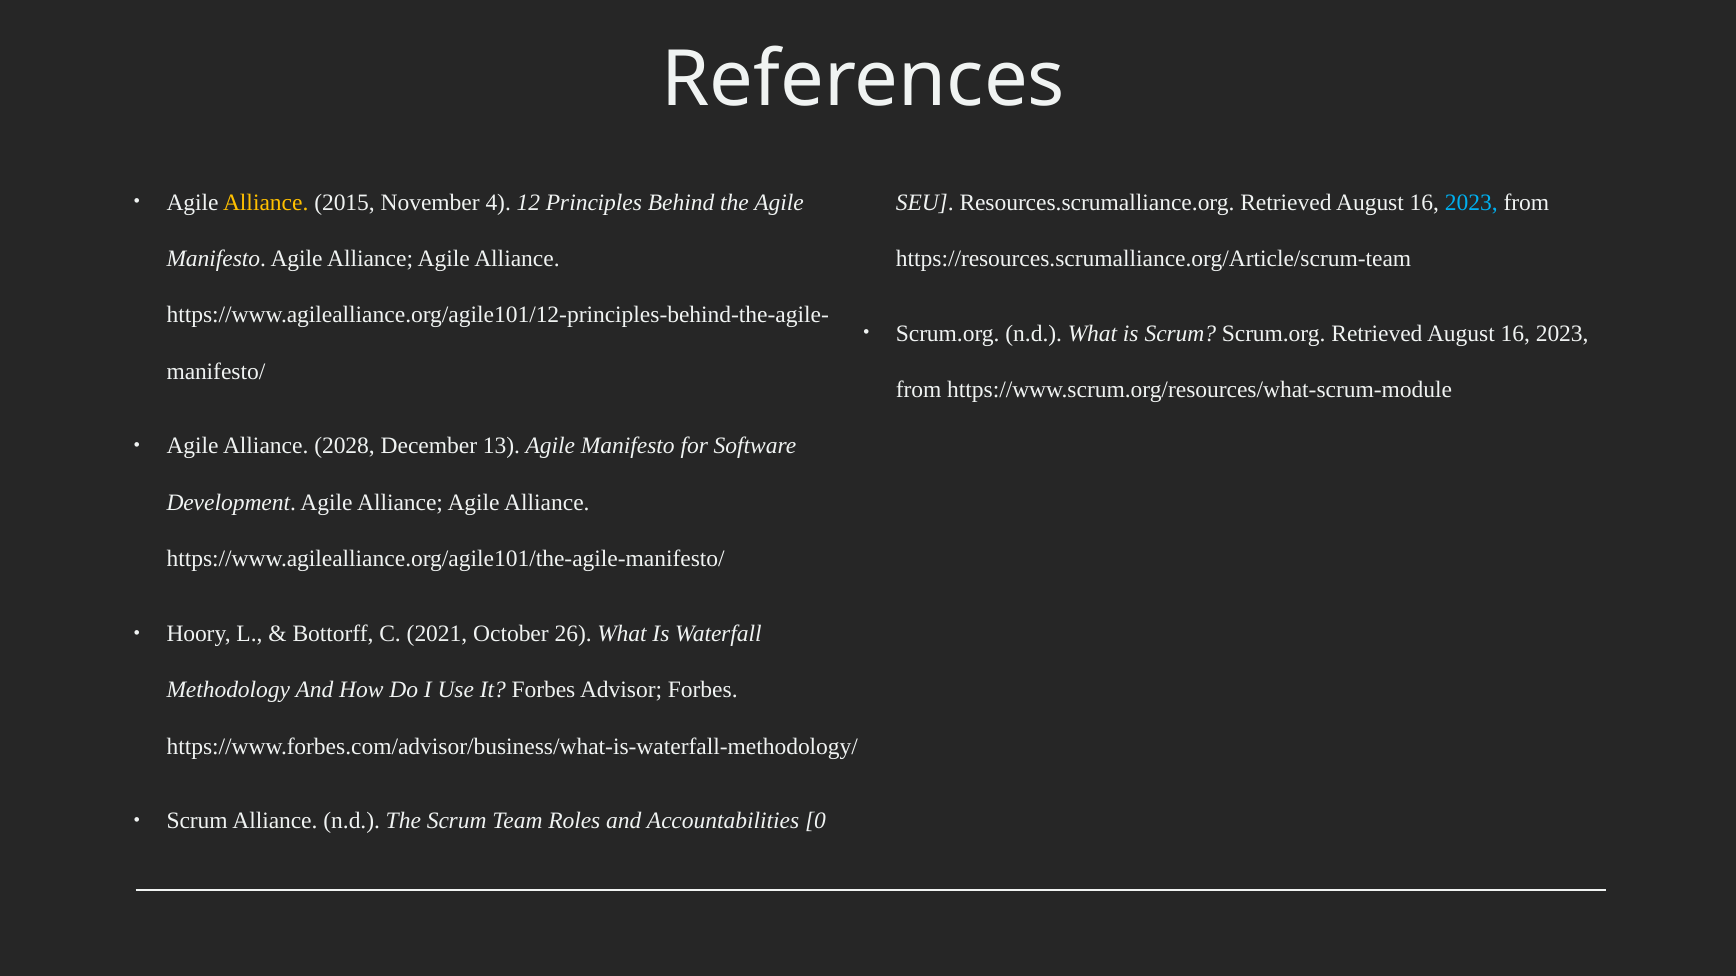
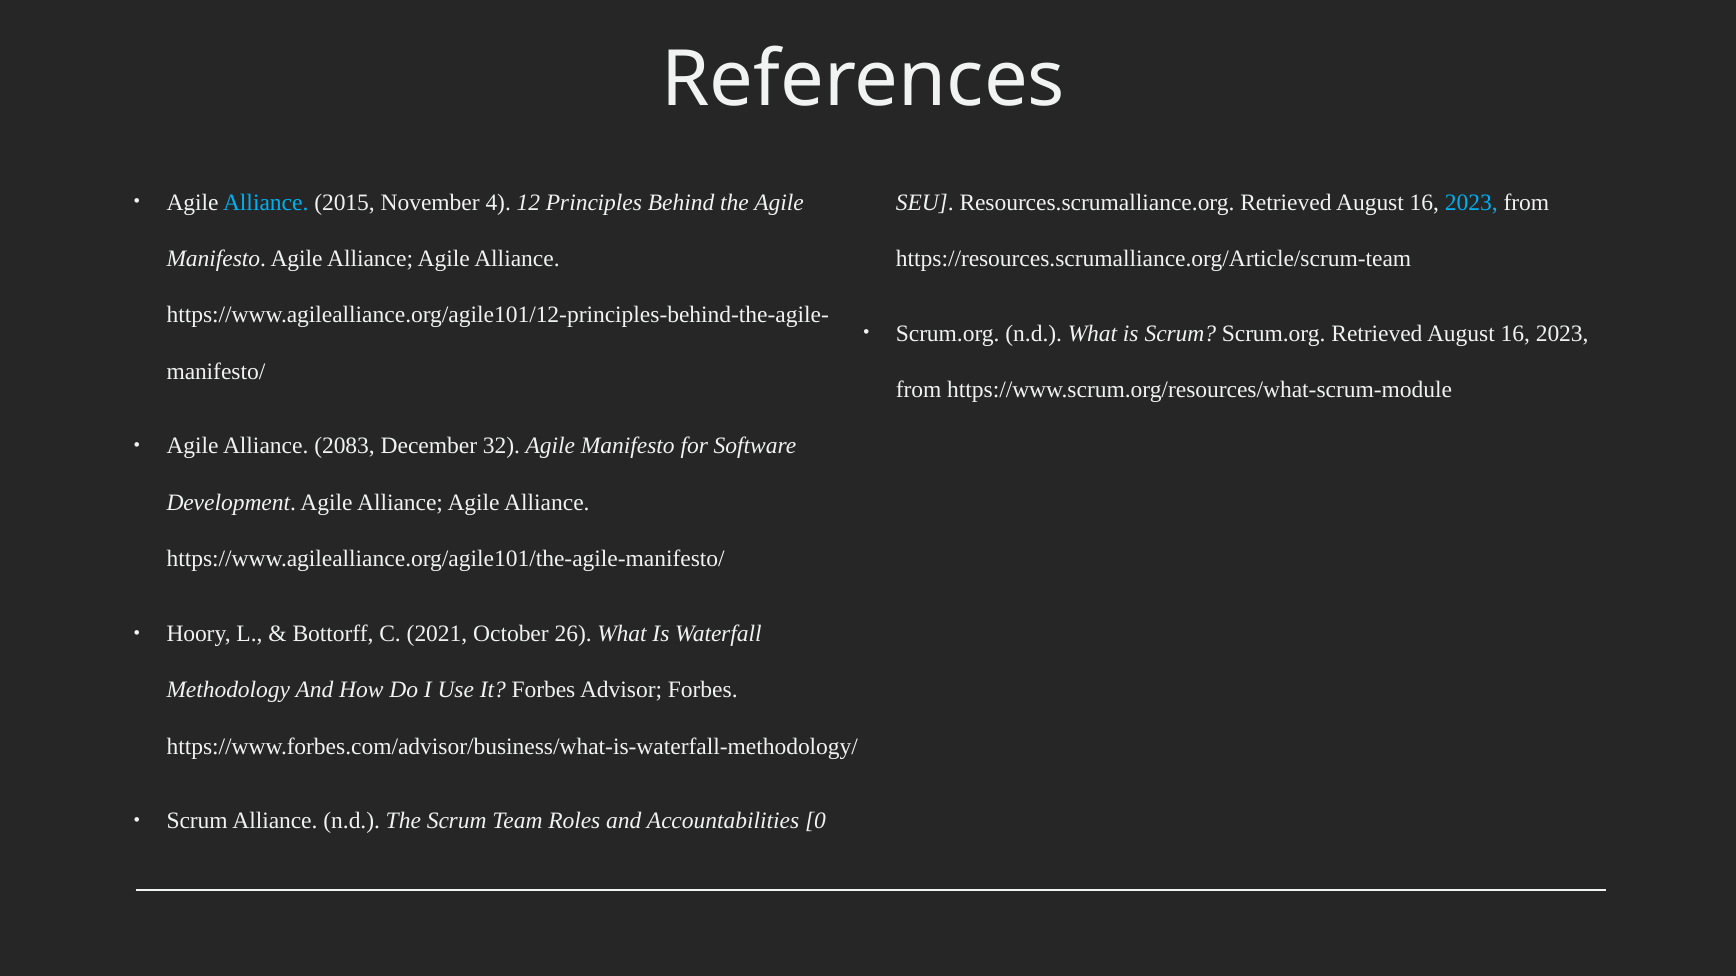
Alliance colour: yellow -> light blue (266, 202)
2028: 2028 -> 2083 (345, 446)
13: 13 -> 32 (502, 446)
